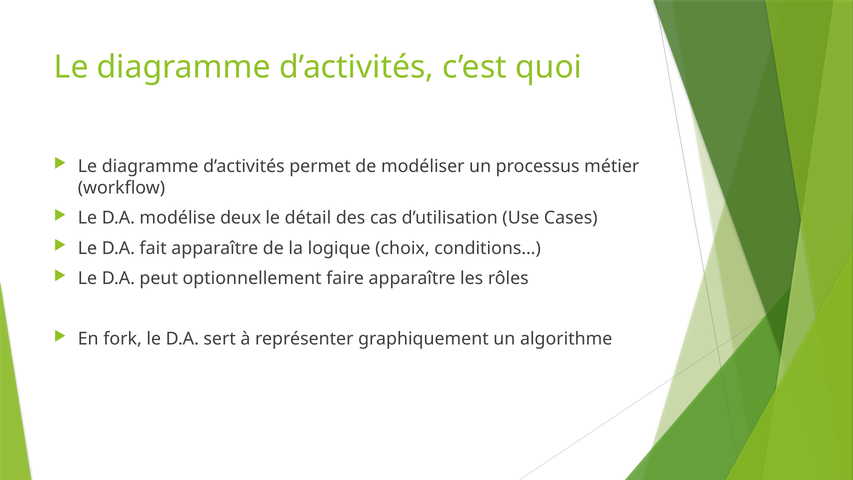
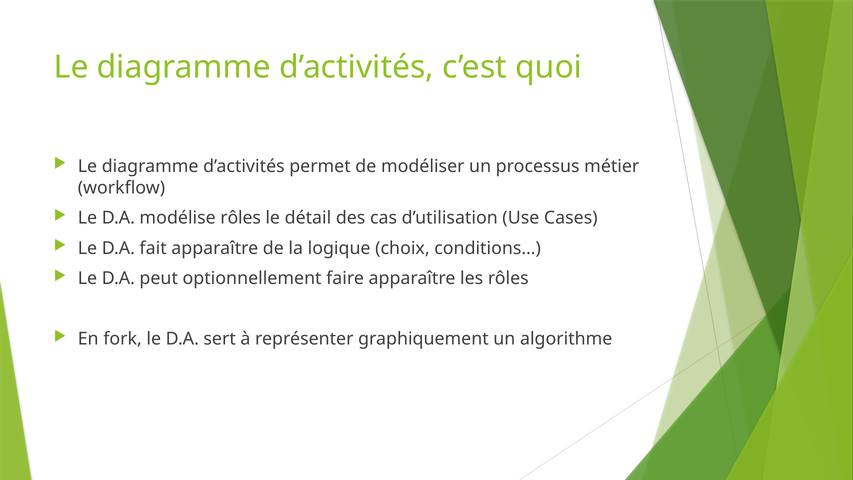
modélise deux: deux -> rôles (241, 218)
